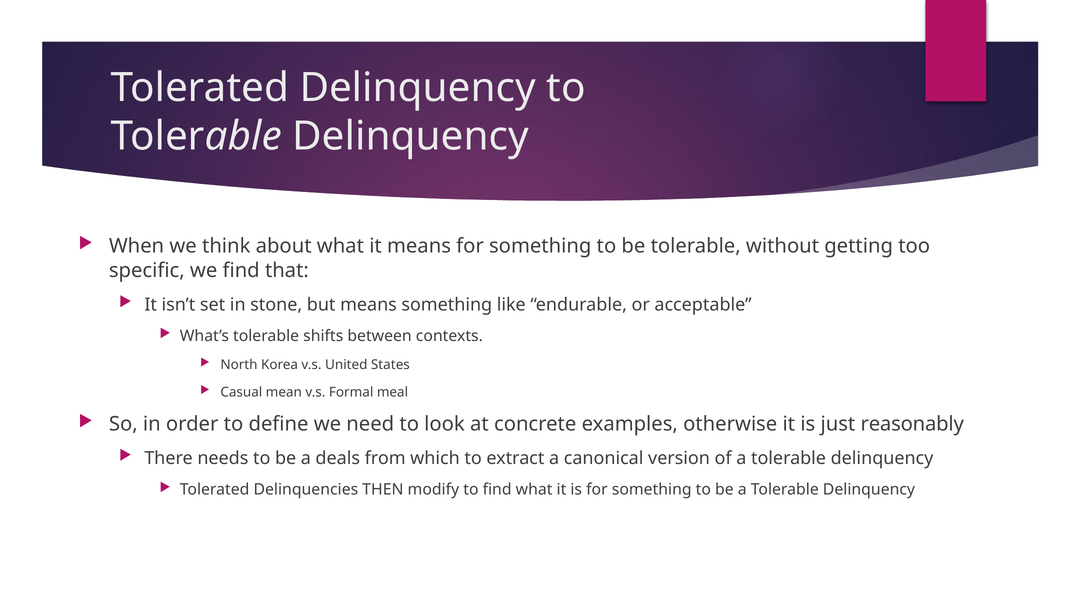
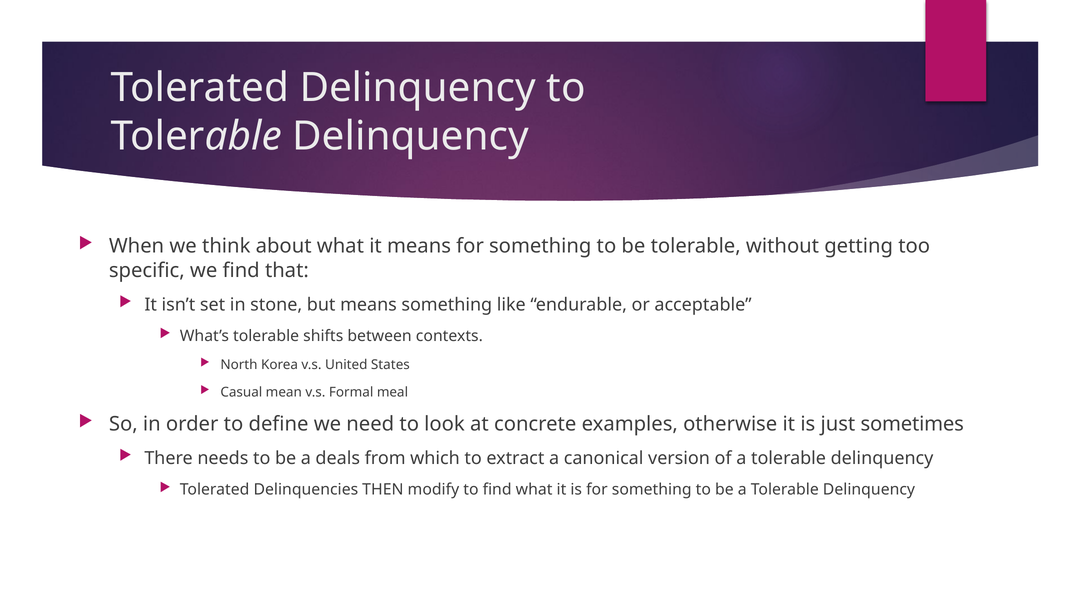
reasonably: reasonably -> sometimes (912, 424)
